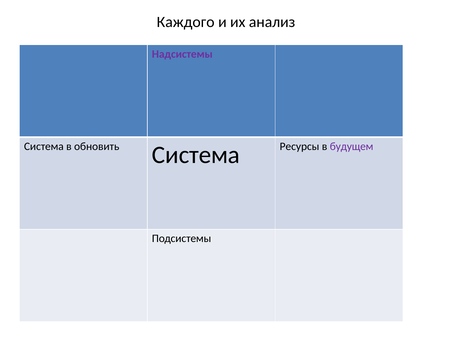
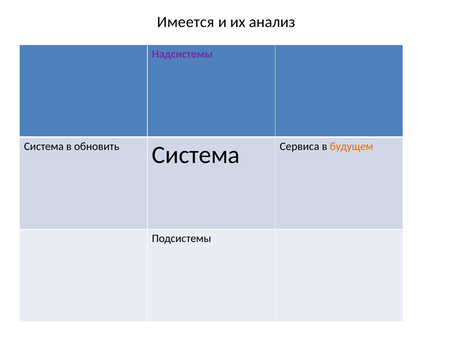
Каждого: Каждого -> Имеется (186, 22)
Ресурсы: Ресурсы -> Сервиса (300, 146)
будущем colour: purple -> orange (352, 146)
